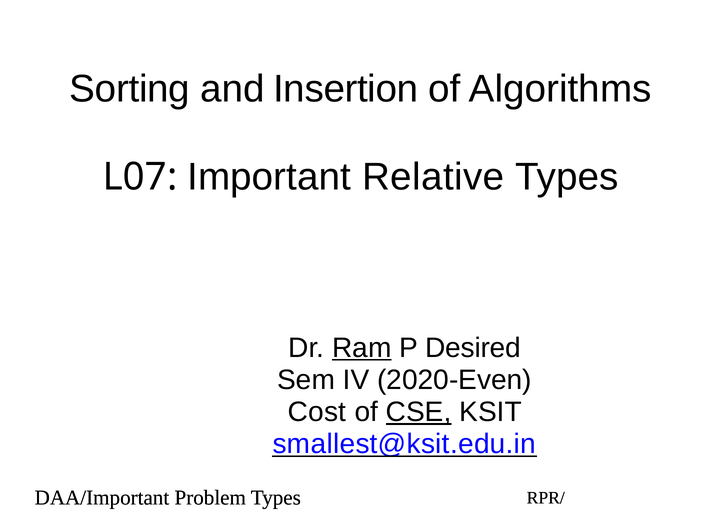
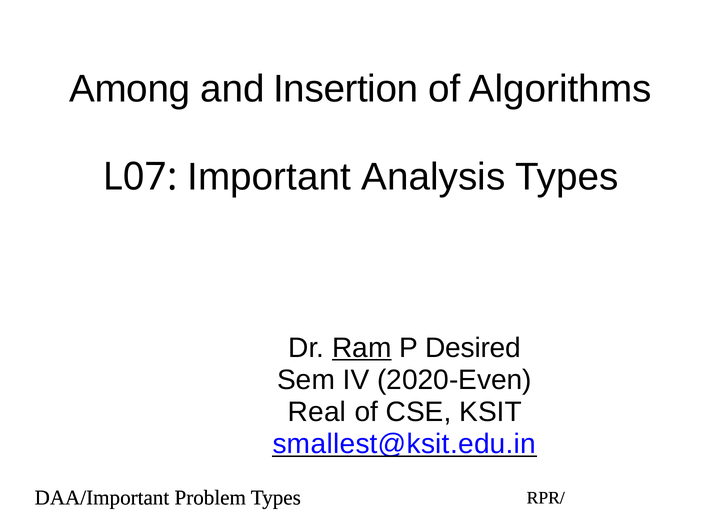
Sorting: Sorting -> Among (130, 89)
Relative: Relative -> Analysis (433, 177)
Cost: Cost -> Real (317, 412)
CSE underline: present -> none (419, 412)
